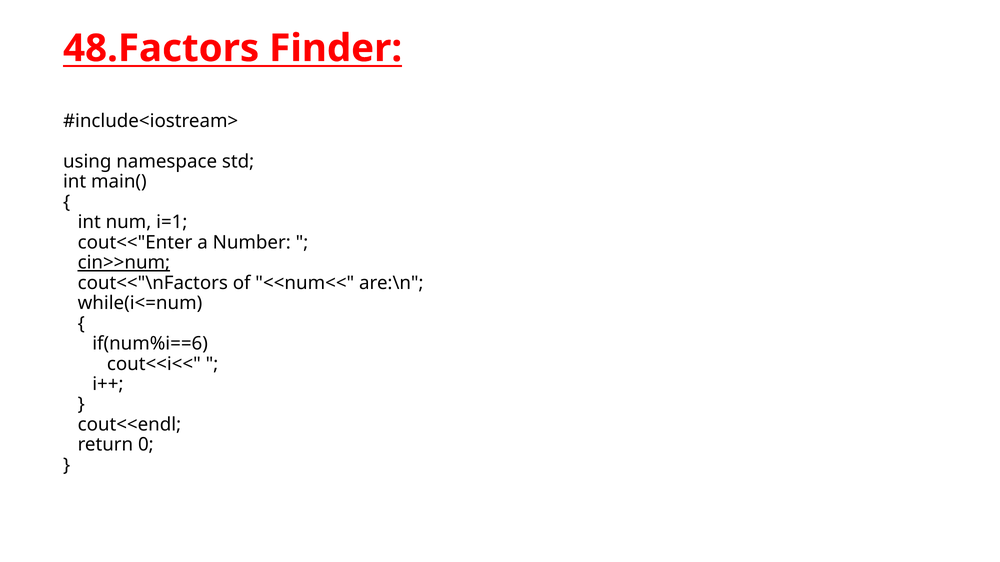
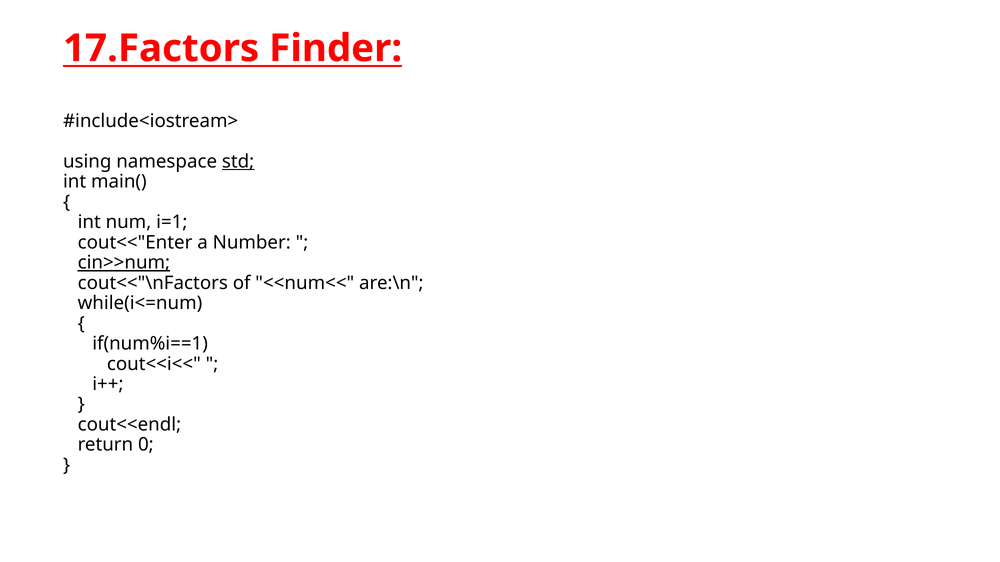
48.Factors: 48.Factors -> 17.Factors (161, 48)
std underline: none -> present (238, 162)
if(num%i==6: if(num%i==6 -> if(num%i==1 (150, 344)
